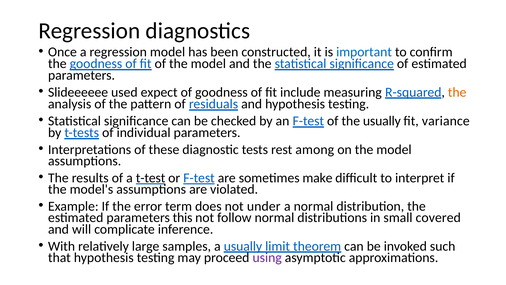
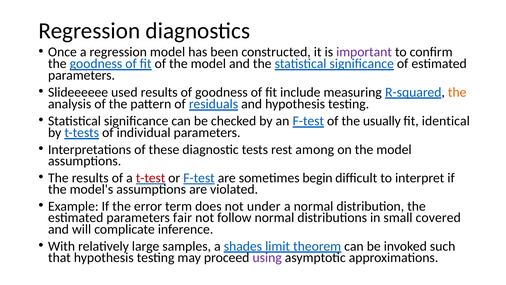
important colour: blue -> purple (364, 52)
used expect: expect -> results (159, 92)
variance: variance -> identical (446, 121)
t-test colour: black -> red (151, 178)
make: make -> begin (317, 178)
this: this -> fair (182, 217)
a usually: usually -> shades (243, 246)
